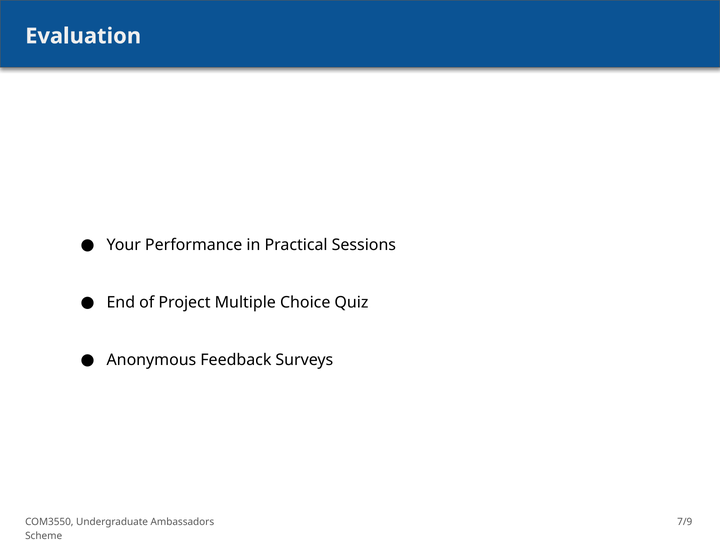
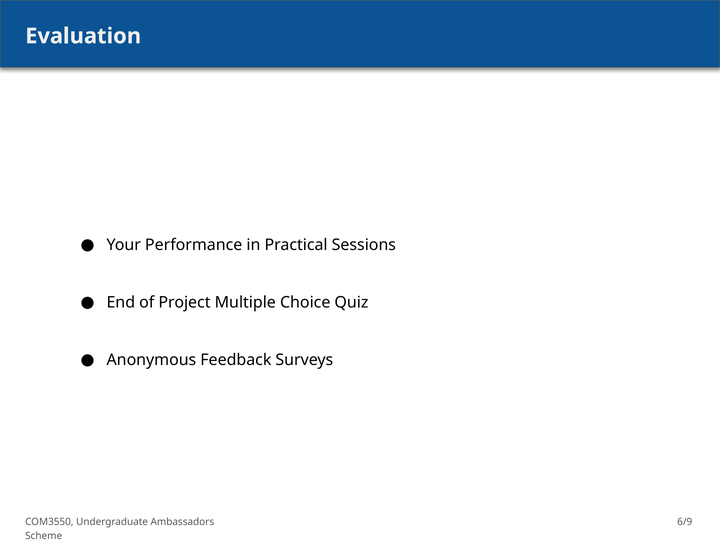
7/9: 7/9 -> 6/9 (685, 522)
